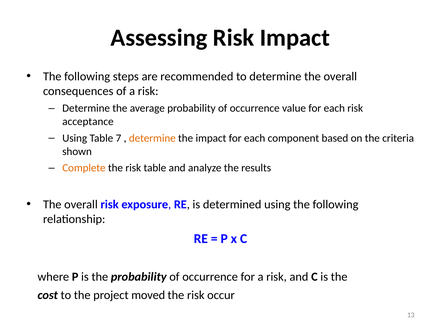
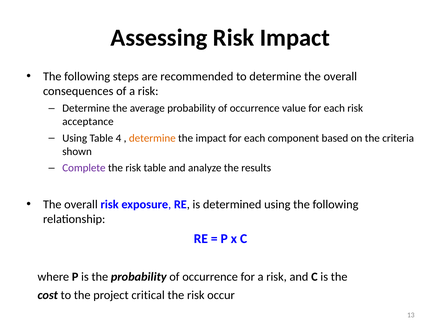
7: 7 -> 4 (118, 138)
Complete colour: orange -> purple (84, 168)
moved: moved -> critical (148, 296)
